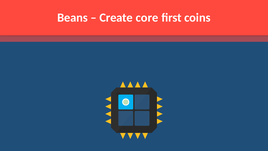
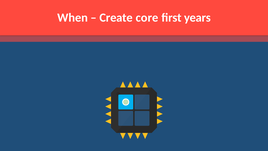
Beans: Beans -> When (73, 18)
coins: coins -> years (197, 18)
